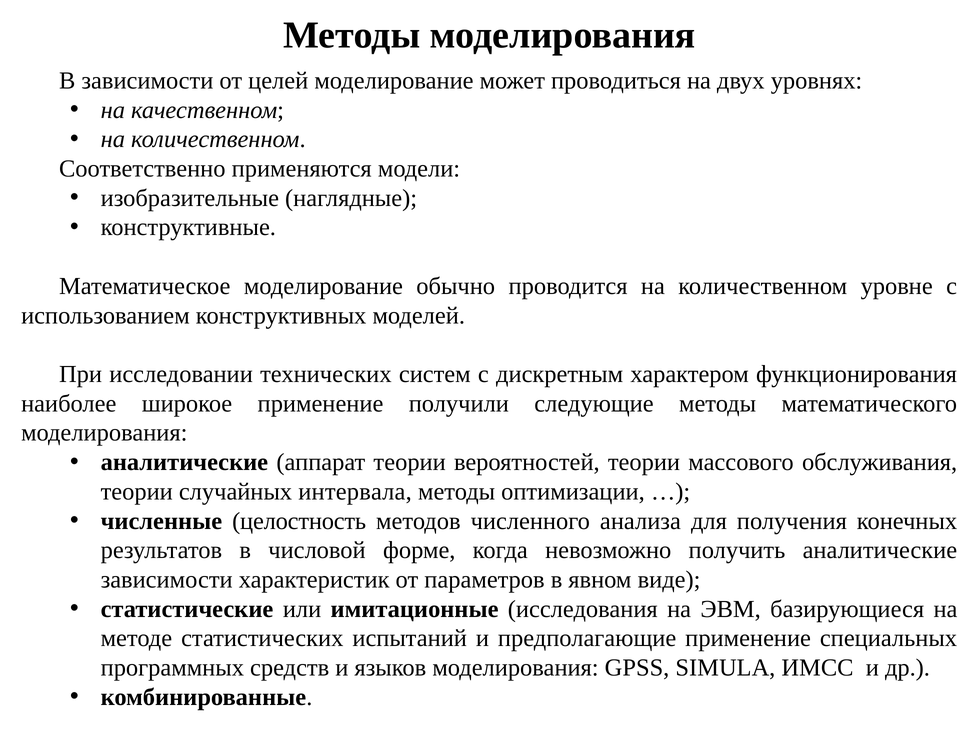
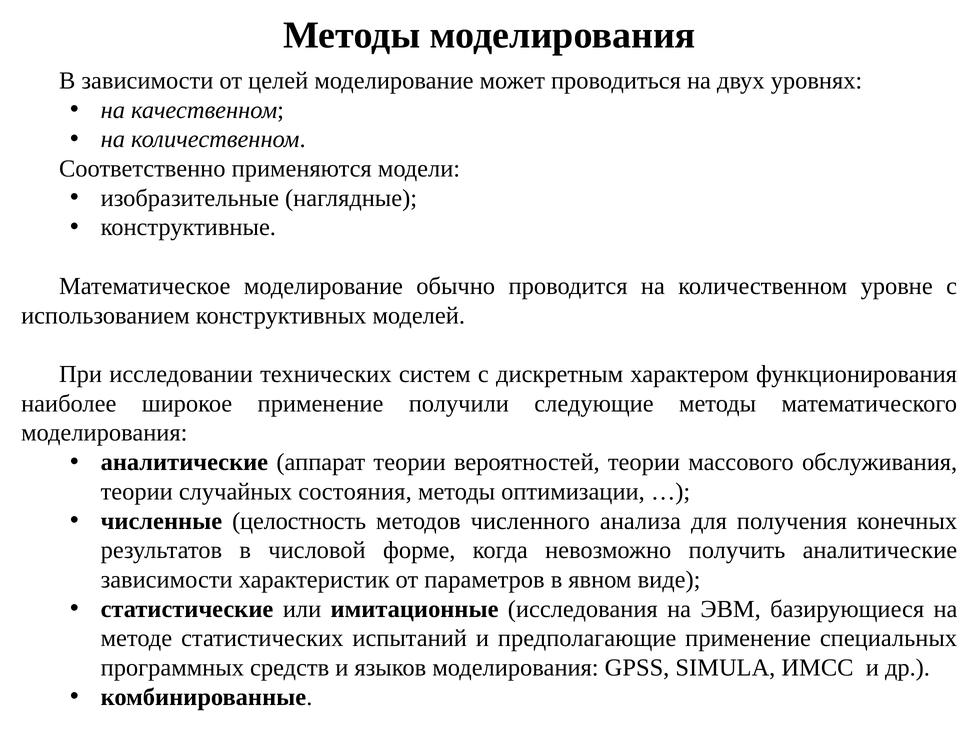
интервала: интервала -> состояния (355, 492)
